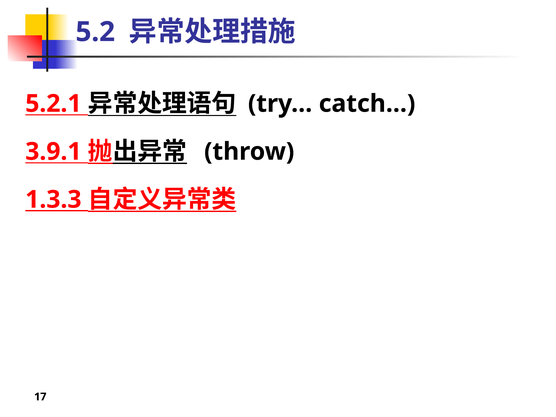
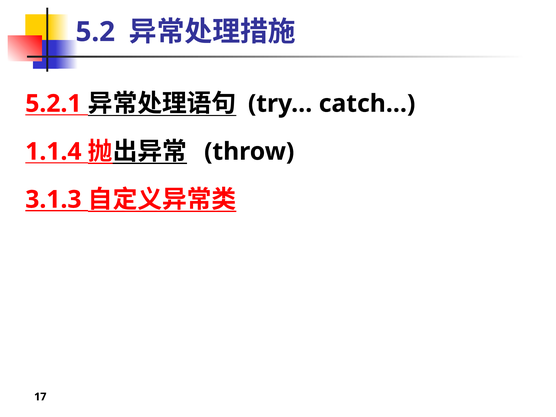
3.9.1: 3.9.1 -> 1.1.4 (53, 152)
1.3.3: 1.3.3 -> 3.1.3 (53, 200)
